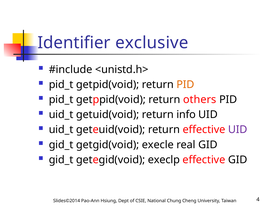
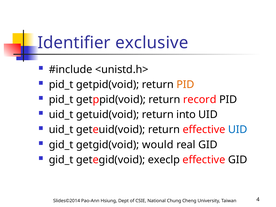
others: others -> record (200, 100)
info: info -> into (186, 115)
UID colour: purple -> blue (238, 130)
execle: execle -> would (158, 145)
